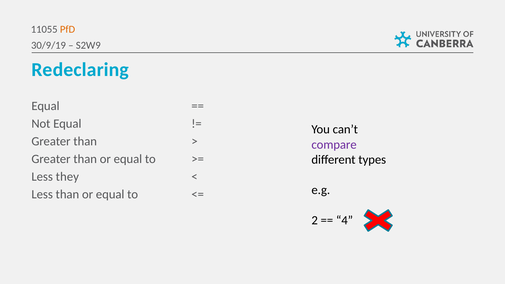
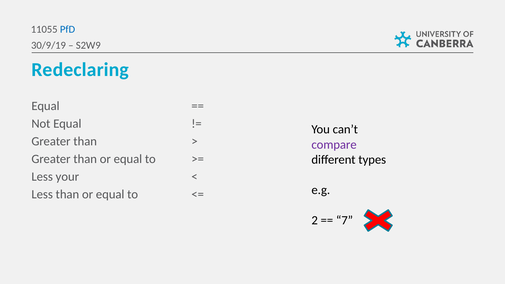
PfD colour: orange -> blue (68, 29)
they: they -> your (67, 177)
4: 4 -> 7 (345, 220)
